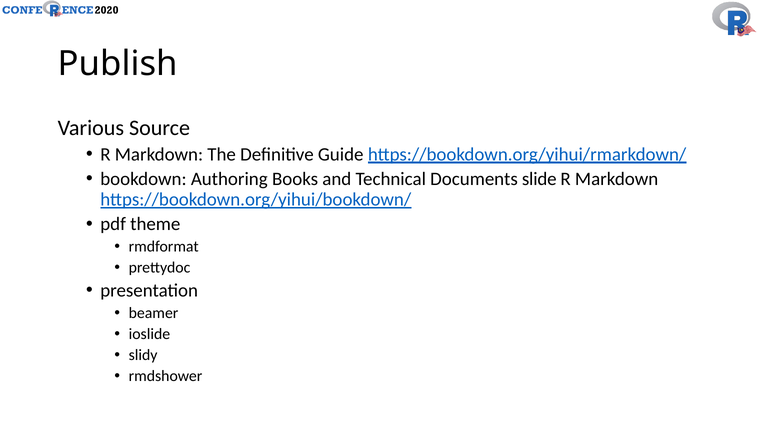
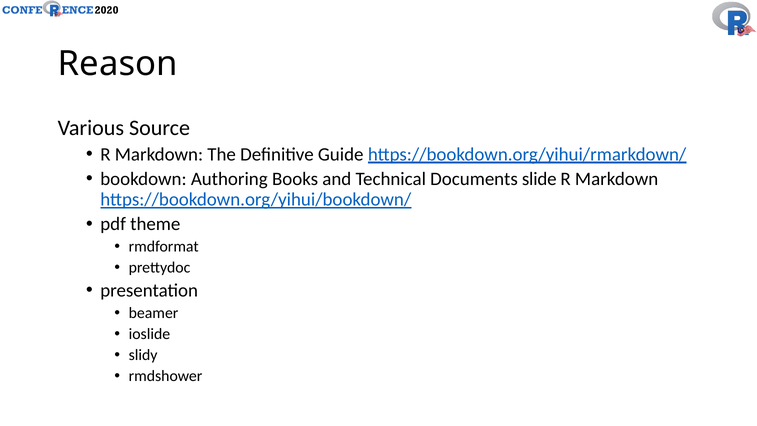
Publish: Publish -> Reason (118, 64)
